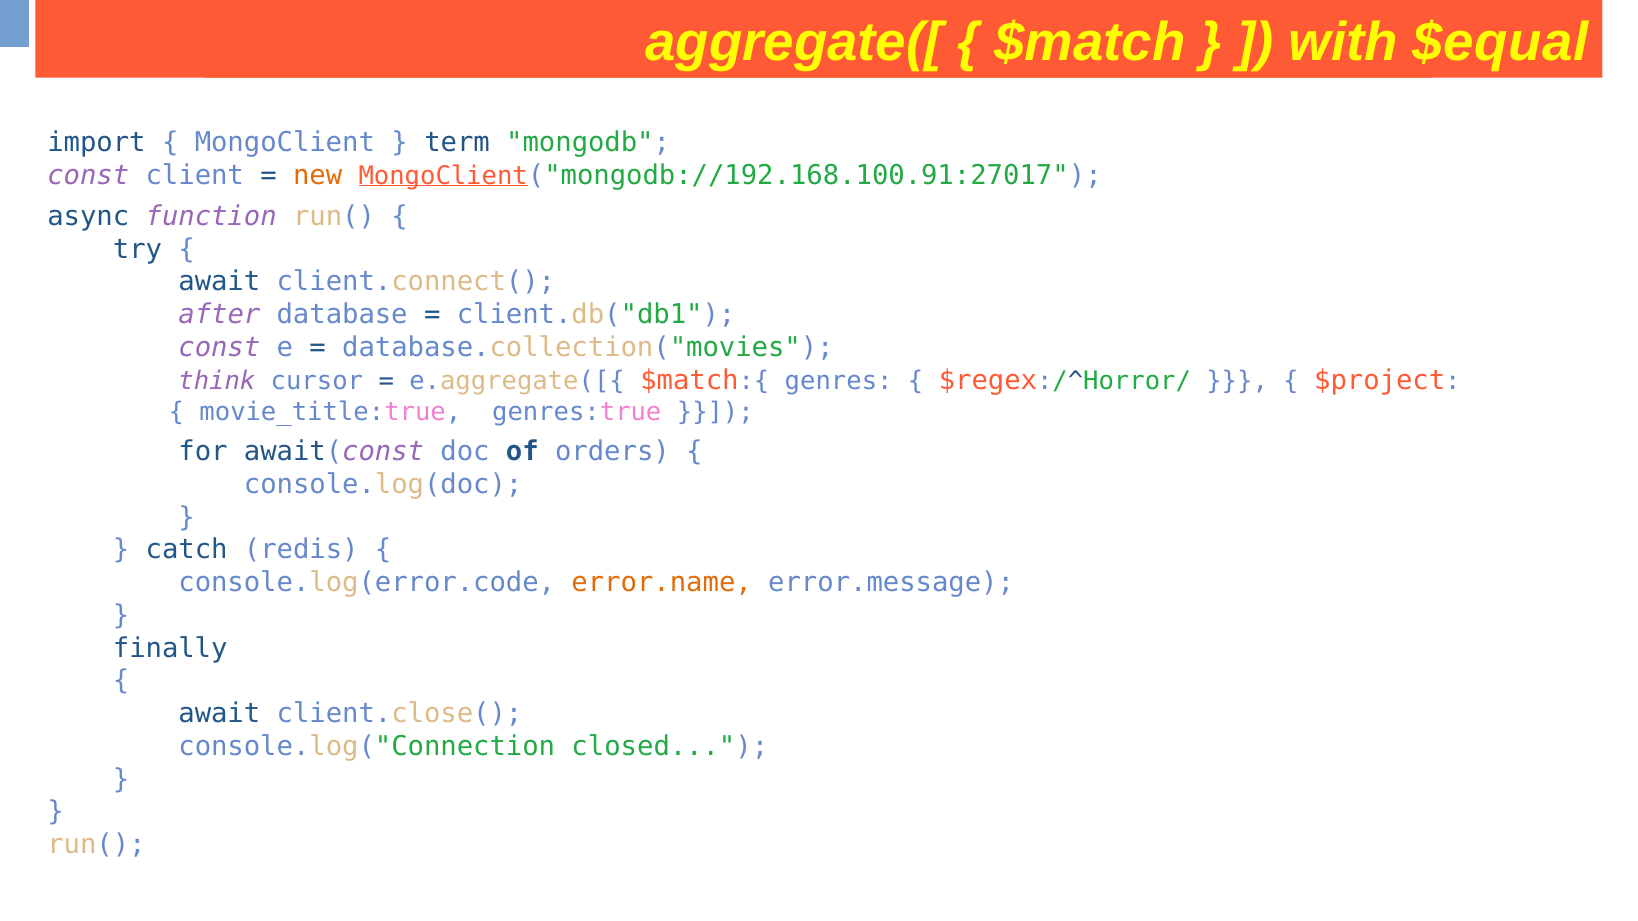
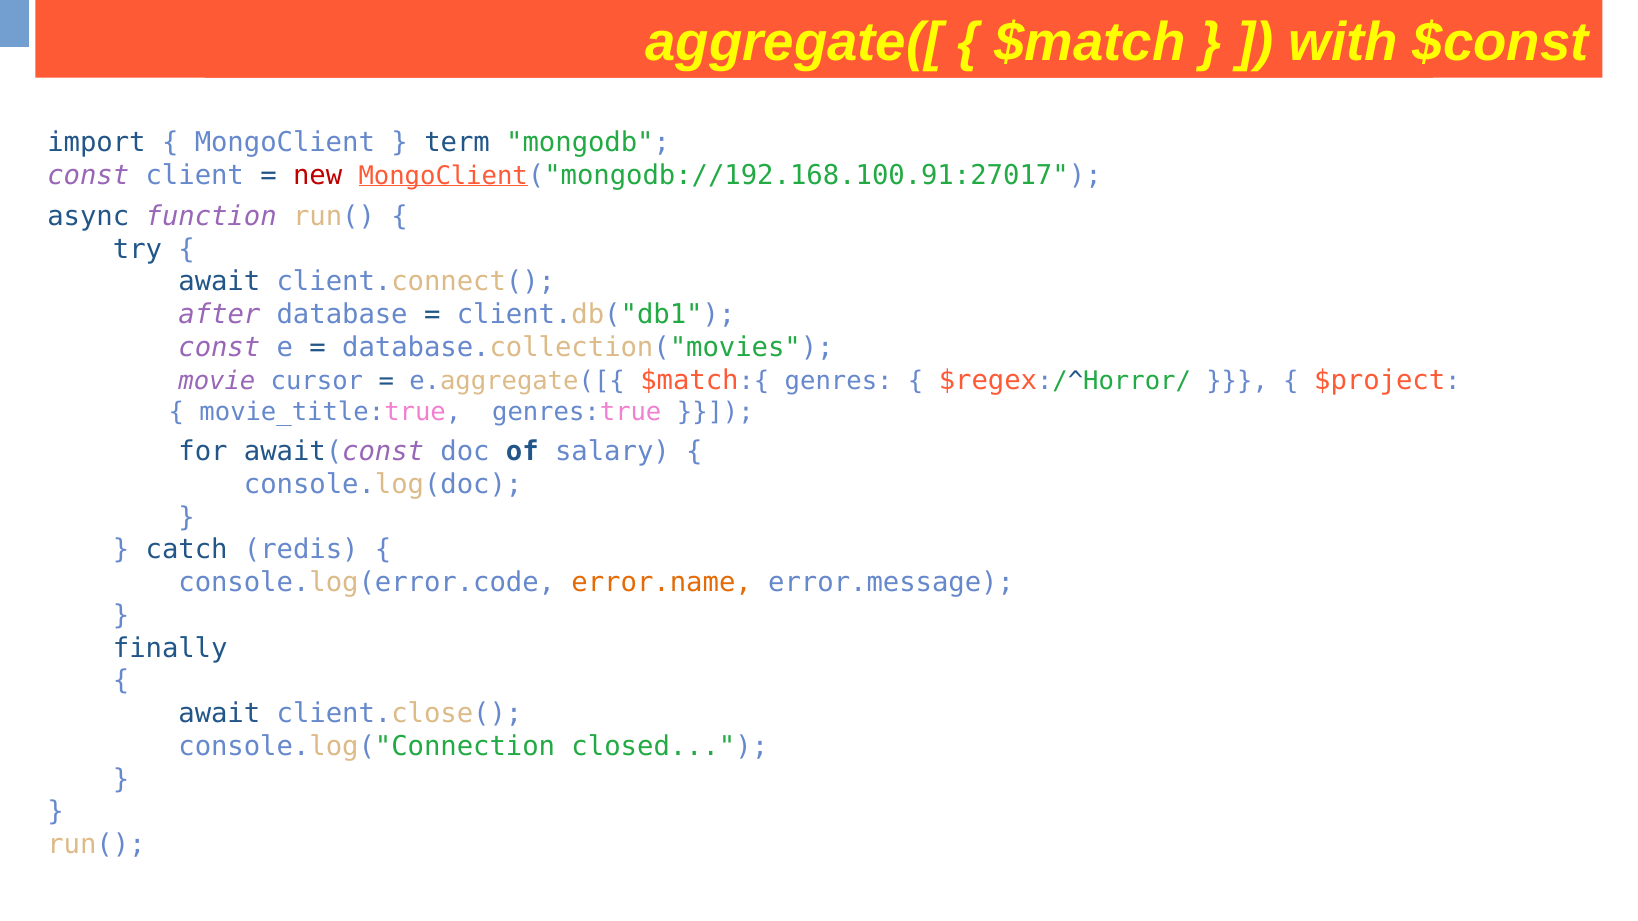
$equal: $equal -> $const (1501, 43)
new colour: orange -> red (318, 176)
think: think -> movie (217, 381)
orders: orders -> salary (612, 452)
